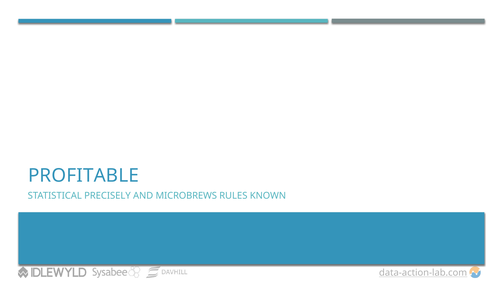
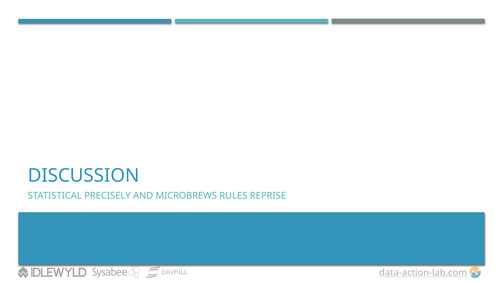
PROFITABLE: PROFITABLE -> DISCUSSION (84, 175)
KNOWN: KNOWN -> REPRISE (268, 196)
